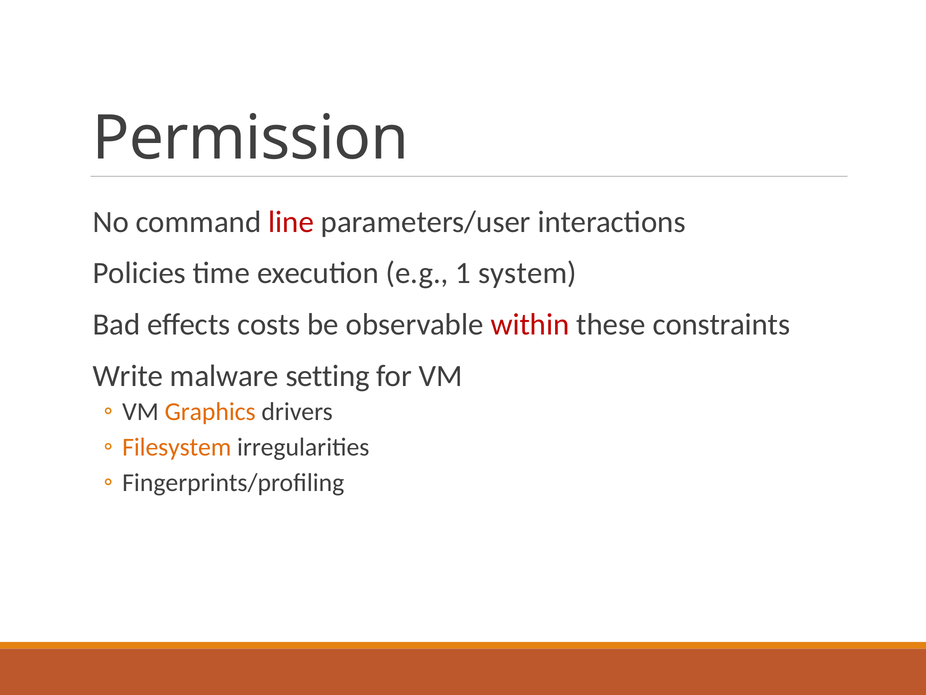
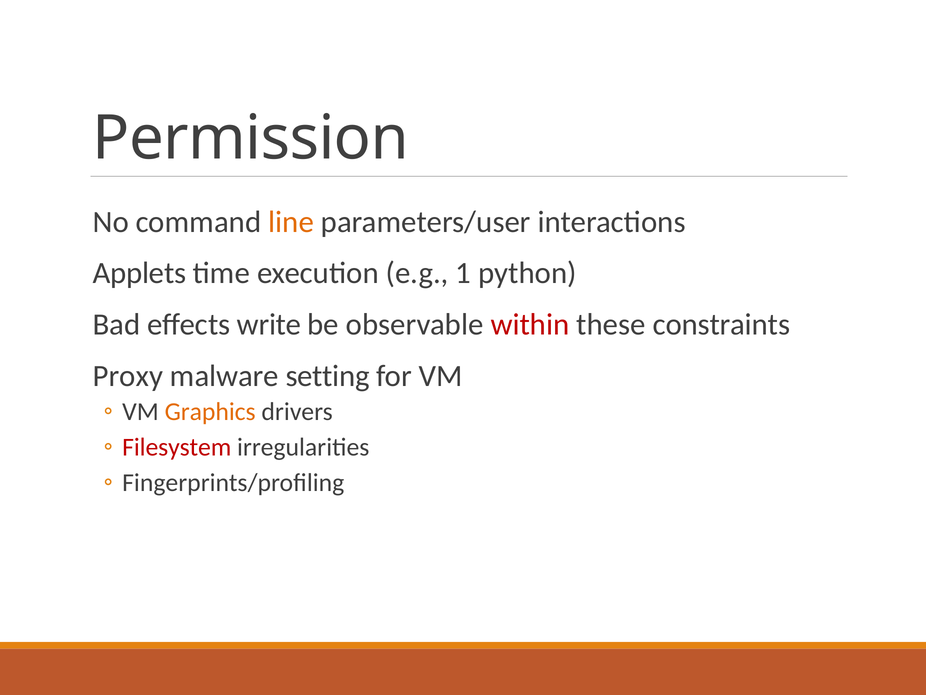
line colour: red -> orange (291, 222)
Policies: Policies -> Applets (139, 273)
system: system -> python (527, 273)
costs: costs -> write (269, 324)
Write: Write -> Proxy (128, 376)
Filesystem colour: orange -> red (177, 447)
